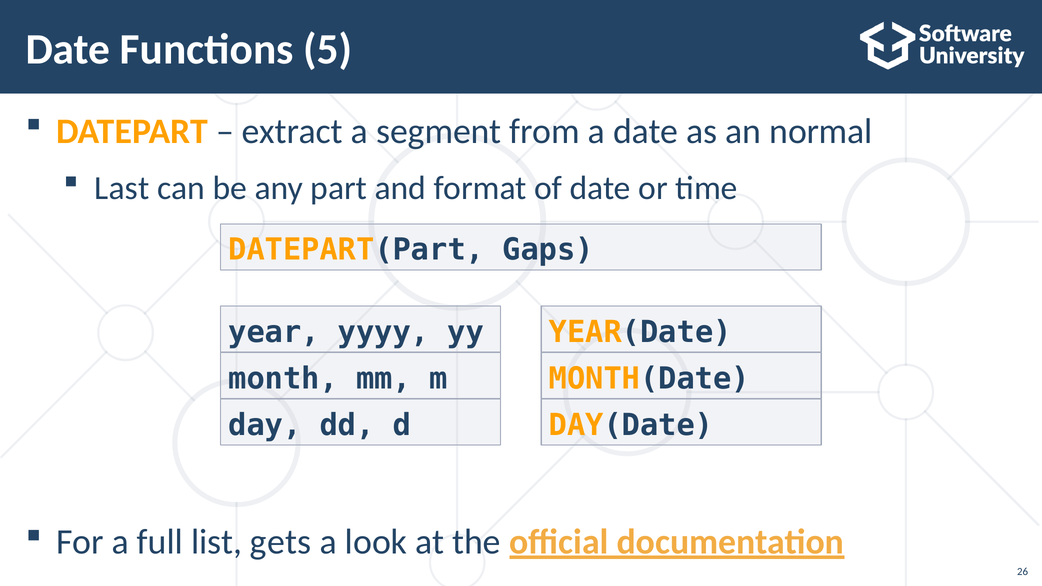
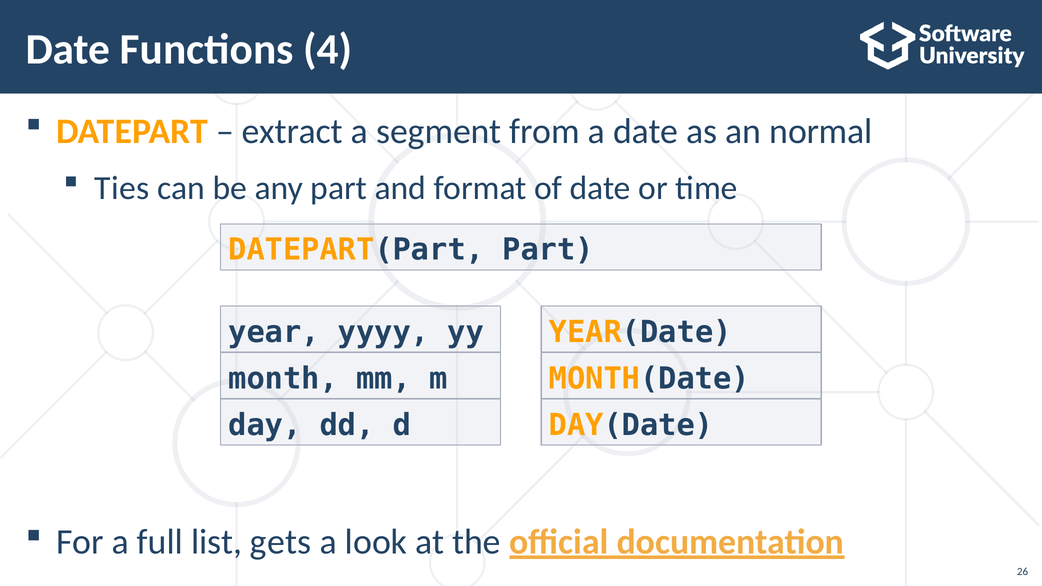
5: 5 -> 4 (328, 49)
Last: Last -> Ties (122, 188)
DATEPART(Part Gaps: Gaps -> Part (548, 250)
